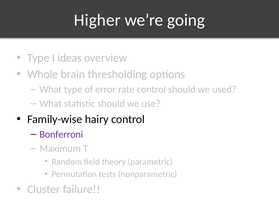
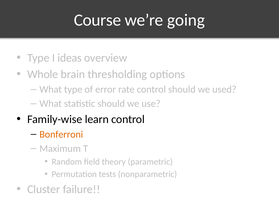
Higher: Higher -> Course (97, 20)
hairy: hairy -> learn (97, 119)
Bonferroni colour: purple -> orange (61, 134)
